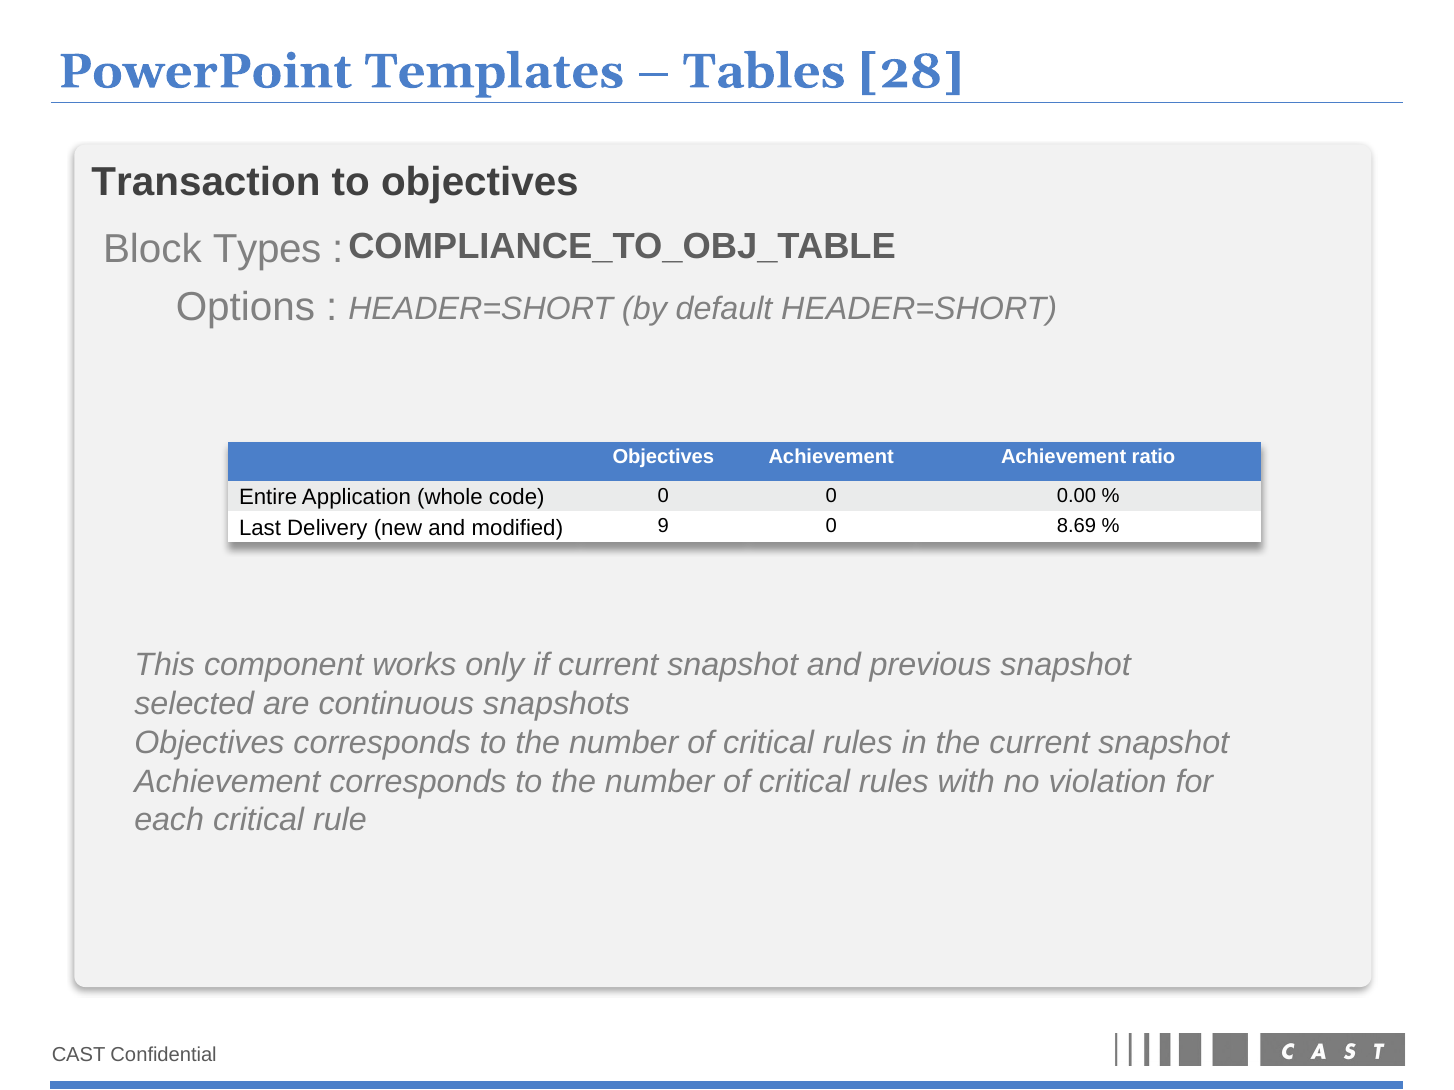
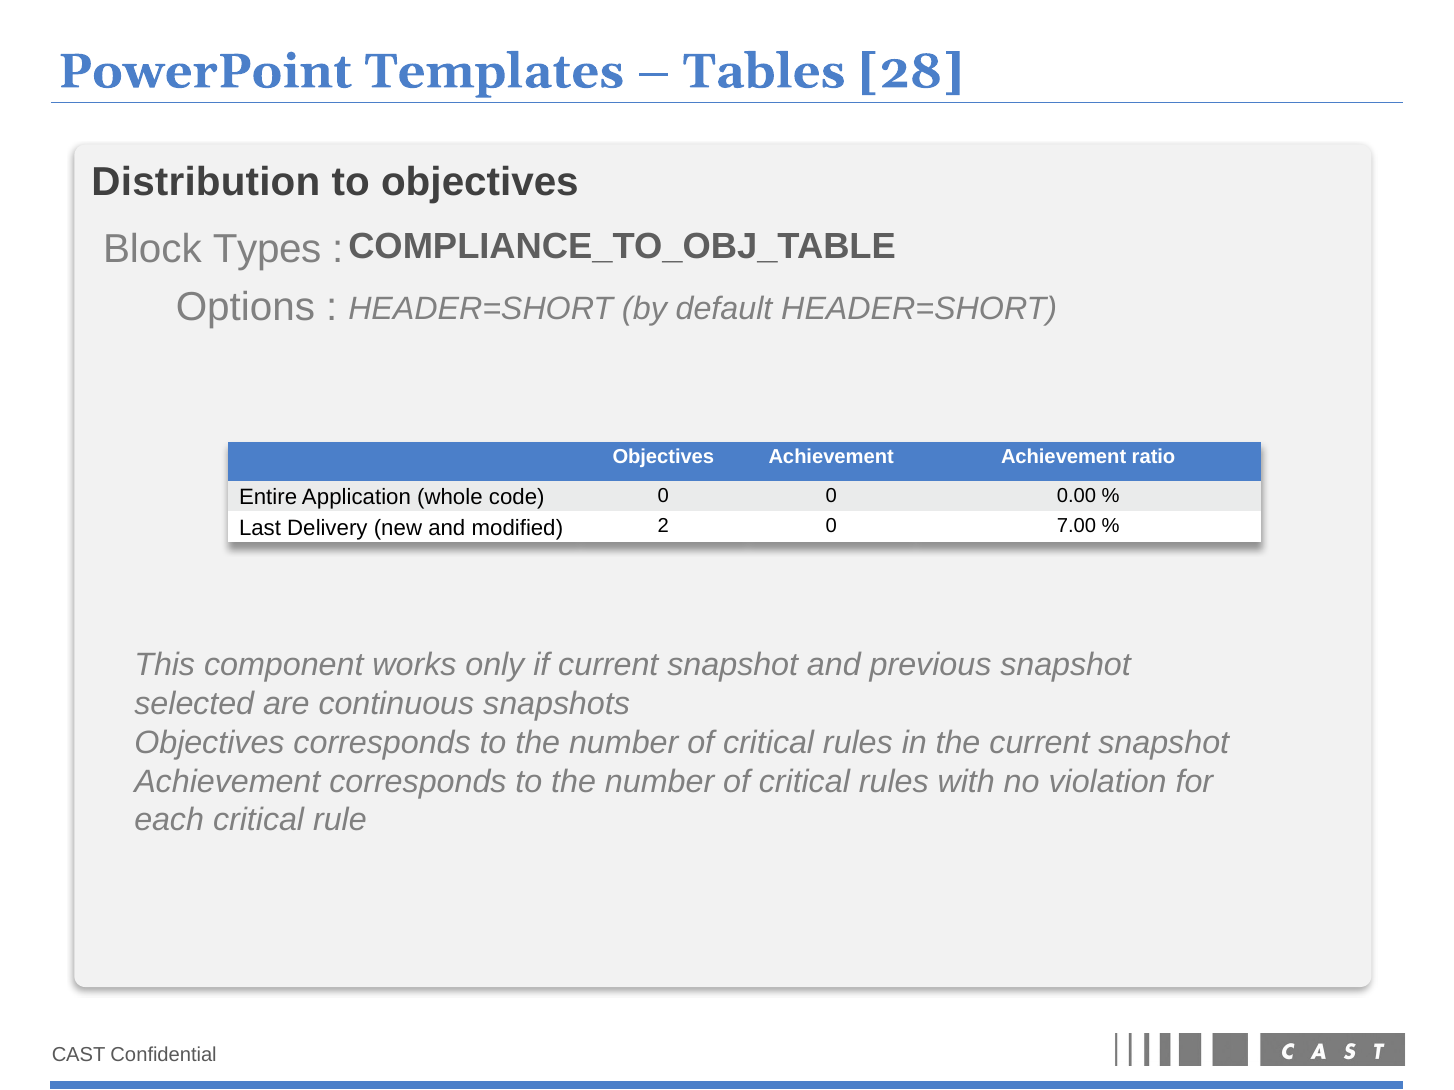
Transaction: Transaction -> Distribution (206, 183)
9: 9 -> 2 (663, 527)
8.69: 8.69 -> 7.00 (1076, 527)
